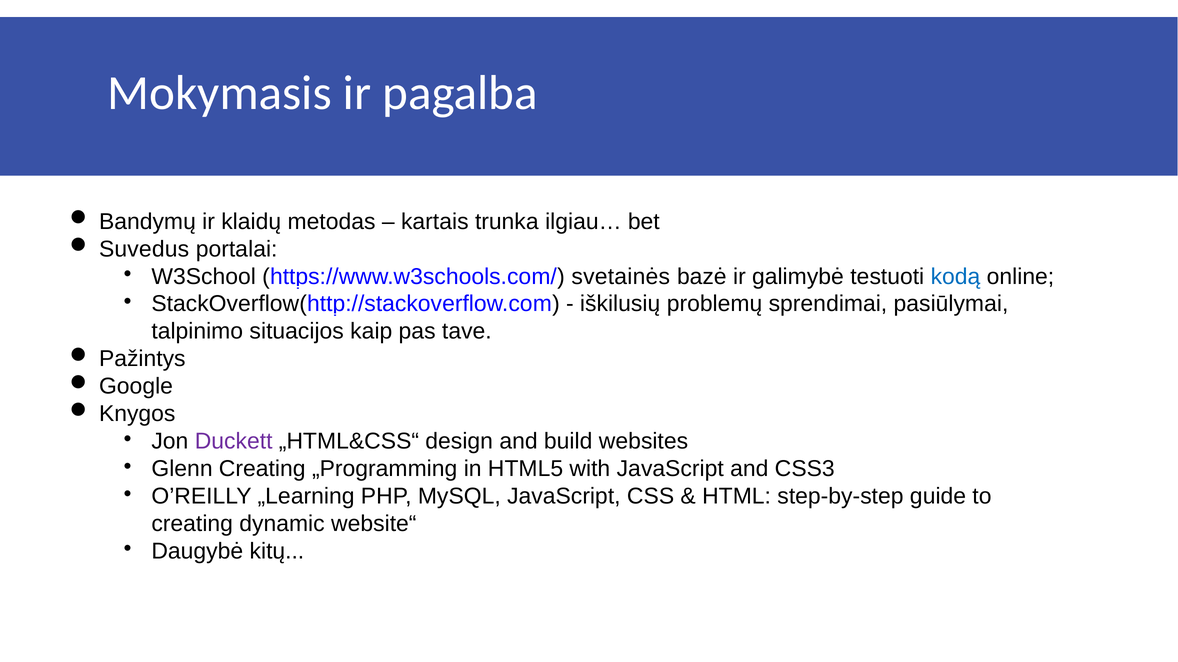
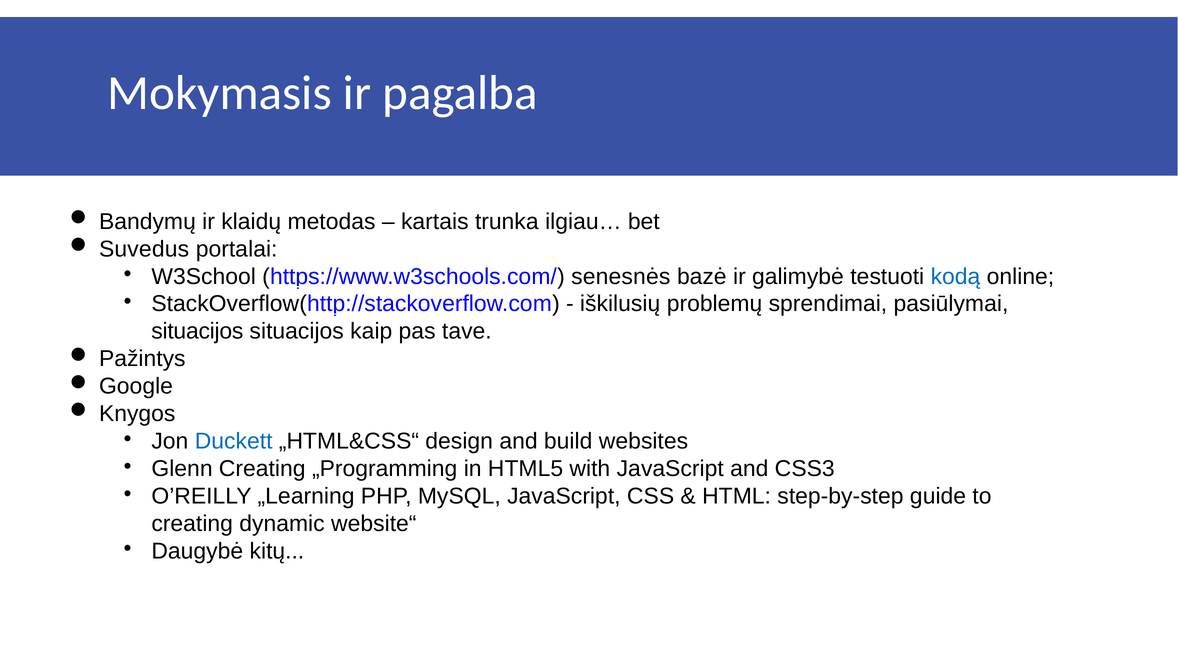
svetainės: svetainės -> senesnės (621, 277)
talpinimo: talpinimo -> situacijos (197, 332)
Duckett colour: purple -> blue (234, 442)
